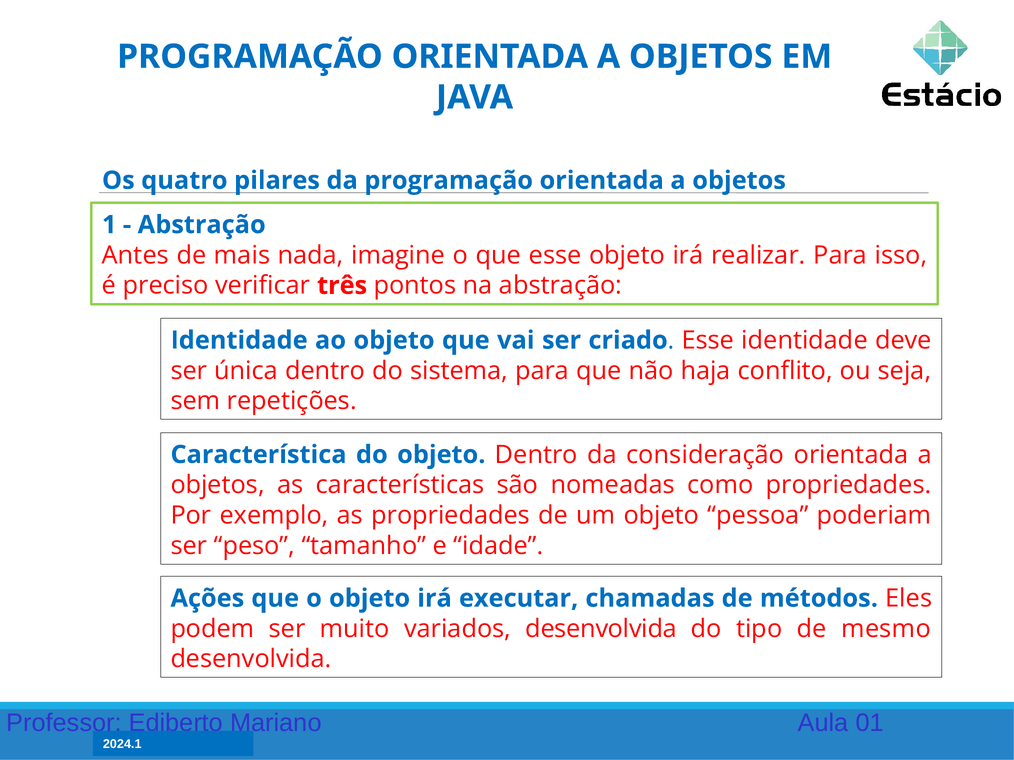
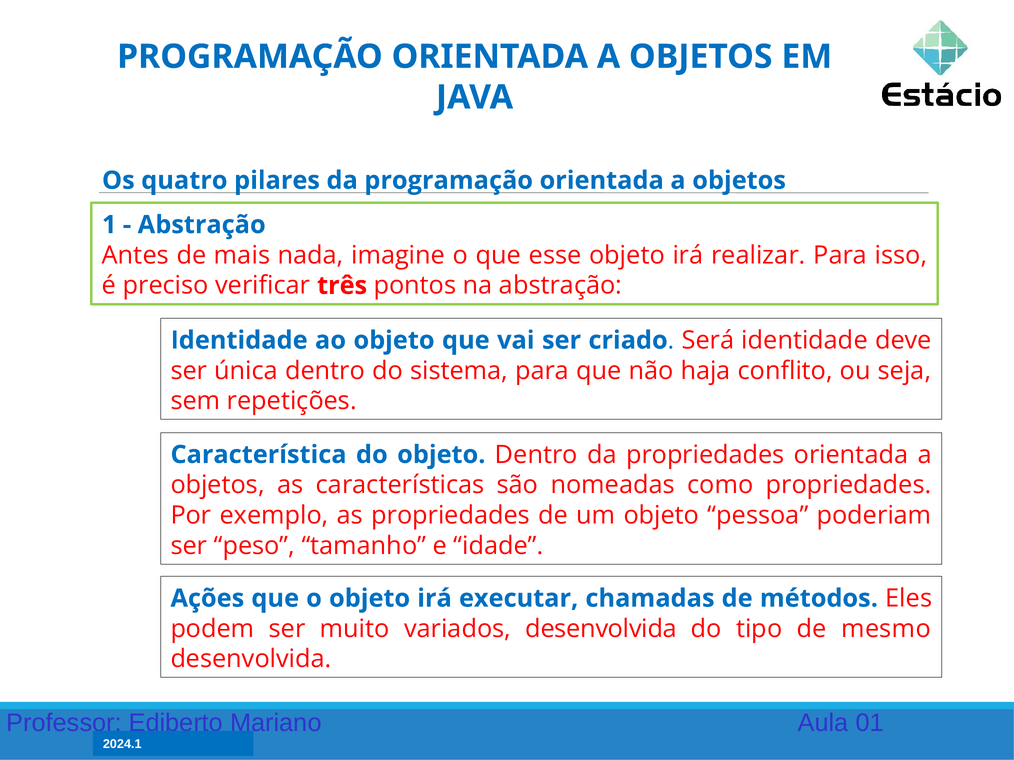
criado Esse: Esse -> Será (708, 341)
da consideração: consideração -> propriedades (705, 455)
